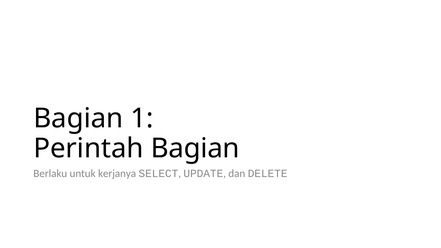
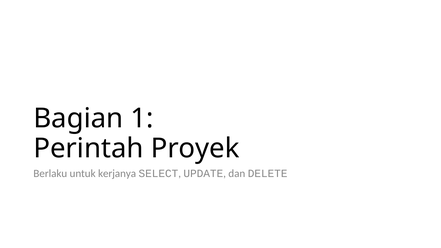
Perintah Bagian: Bagian -> Proyek (195, 148)
